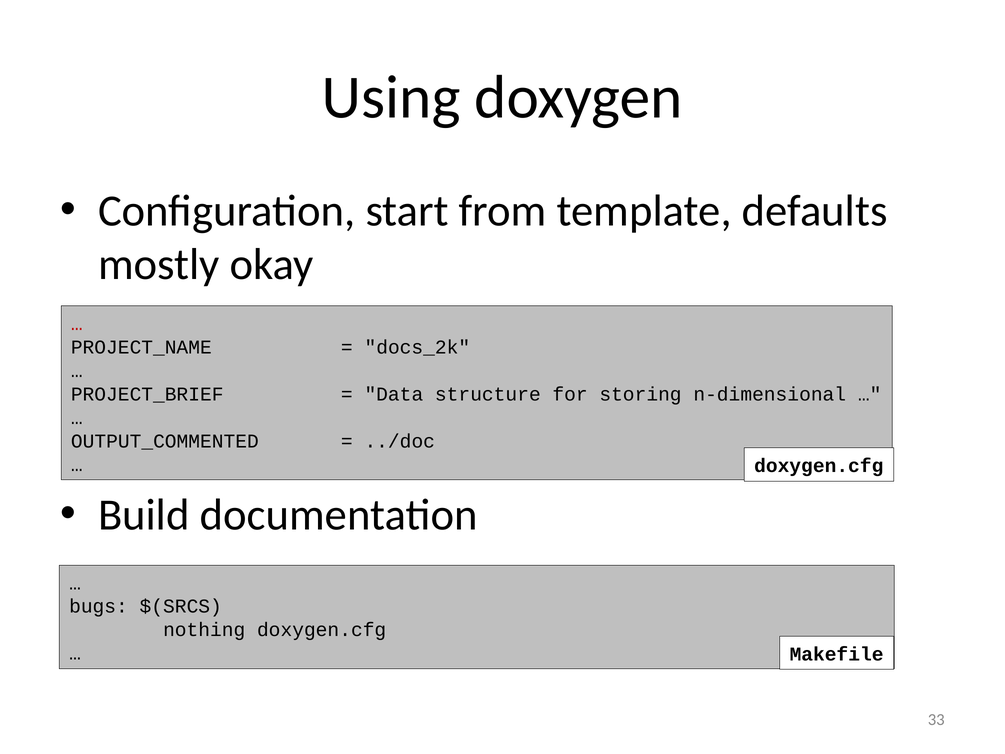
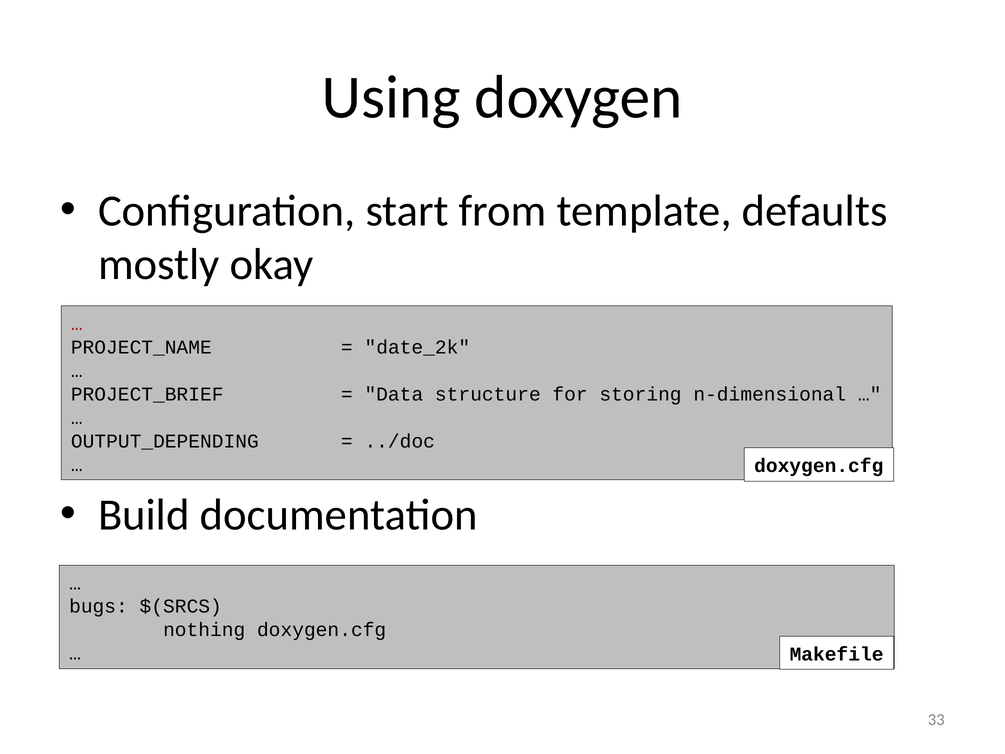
docs_2k: docs_2k -> date_2k (417, 347)
OUTPUT_COMMENTED: OUTPUT_COMMENTED -> OUTPUT_DEPENDING (165, 441)
